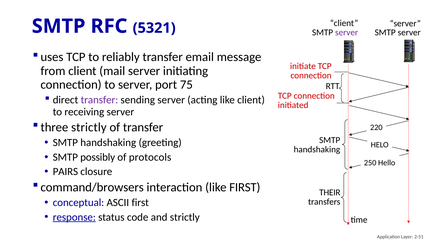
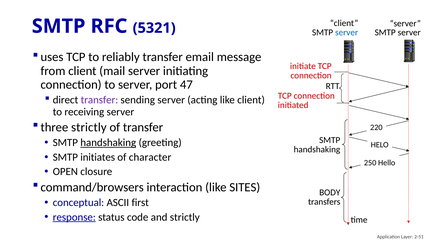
server colour: purple -> blue (347, 32)
75: 75 -> 47 (186, 84)
handshaking underline: none -> present (108, 143)
possibly: possibly -> initiates (98, 157)
protocols: protocols -> character (150, 157)
PAIRS: PAIRS -> OPEN (65, 171)
like FIRST: FIRST -> SITES (245, 187)
THEIR: THEIR -> BODY (330, 192)
